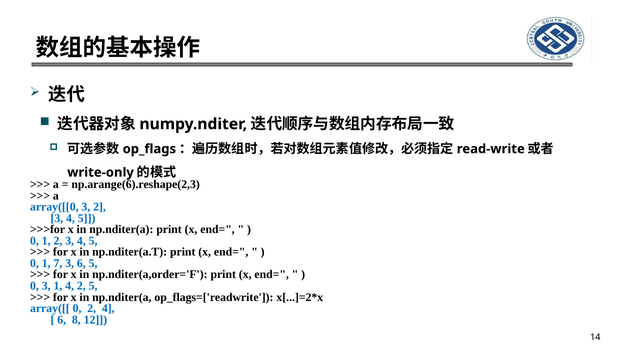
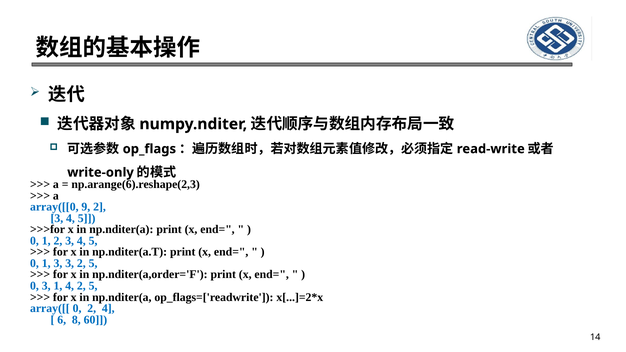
array([[0 3: 3 -> 9 (86, 207)
1 7: 7 -> 3 (58, 263)
3 6: 6 -> 2 (81, 263)
12: 12 -> 60 (95, 320)
